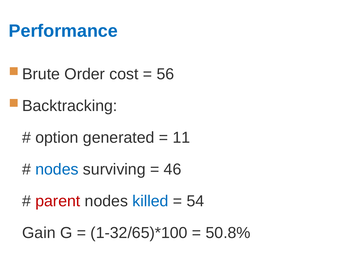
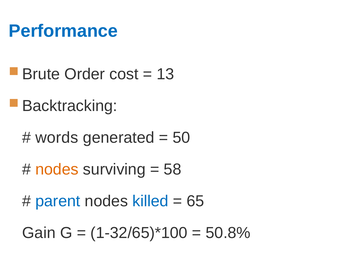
56: 56 -> 13 (165, 74)
option: option -> words (57, 137)
11: 11 -> 50 (181, 137)
nodes colour: blue -> orange (57, 169)
46: 46 -> 58 (173, 169)
parent colour: red -> blue (58, 201)
54: 54 -> 65 (195, 201)
